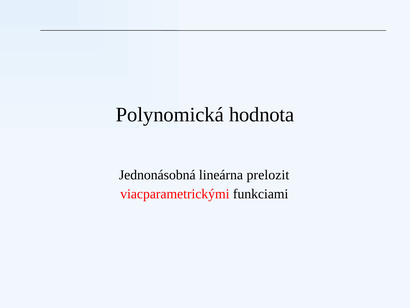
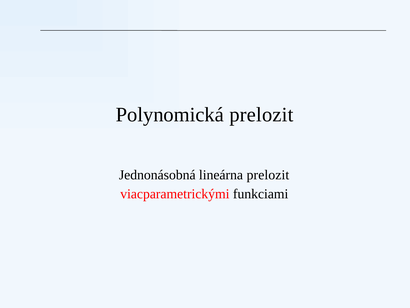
Polynomická hodnota: hodnota -> prelozit (261, 115)
